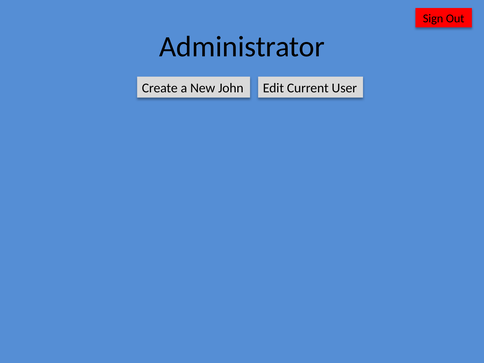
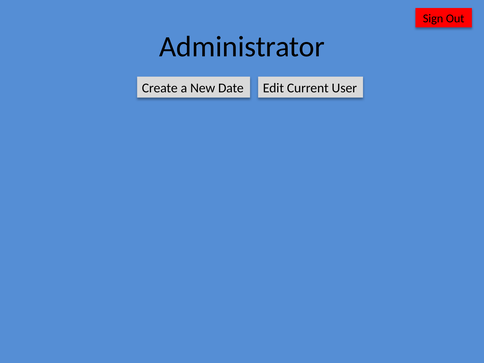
John: John -> Date (231, 88)
